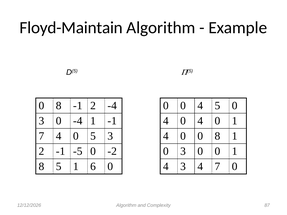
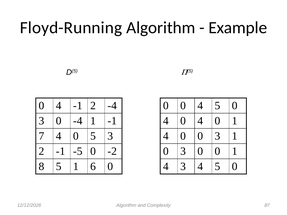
Floyd-Maintain: Floyd-Maintain -> Floyd-Running (71, 28)
8: 8 -> 4 (59, 106)
0 0 8: 8 -> 3 (218, 136)
3 4 7: 7 -> 5 (218, 167)
